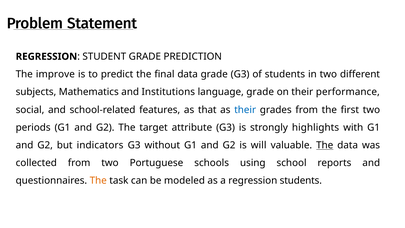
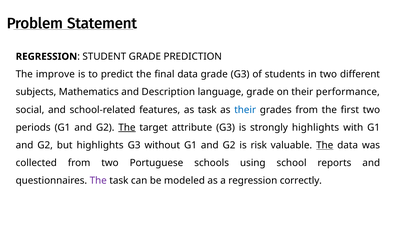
Institutions: Institutions -> Description (168, 92)
as that: that -> task (207, 110)
The underline: none -> present (127, 127)
but indicators: indicators -> highlights (100, 145)
will: will -> risk (259, 145)
The colour: orange -> purple (98, 181)
regression students: students -> correctly (301, 181)
